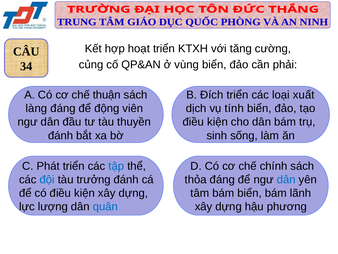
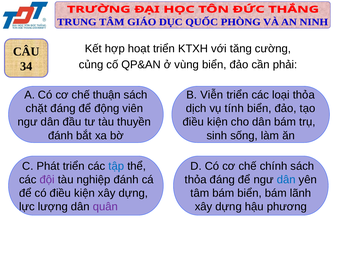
Đích: Đích -> Viễn (212, 95)
loại xuất: xuất -> thỏa (304, 95)
làng: làng -> chặt (36, 108)
đội colour: blue -> purple (47, 179)
trưởng: trưởng -> nghiệp (94, 179)
quân colour: blue -> purple (105, 206)
